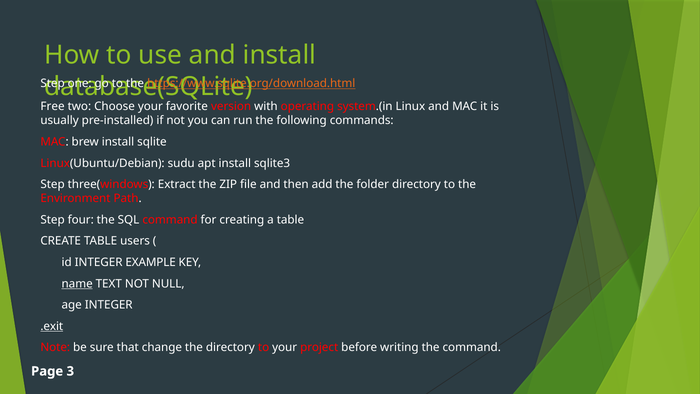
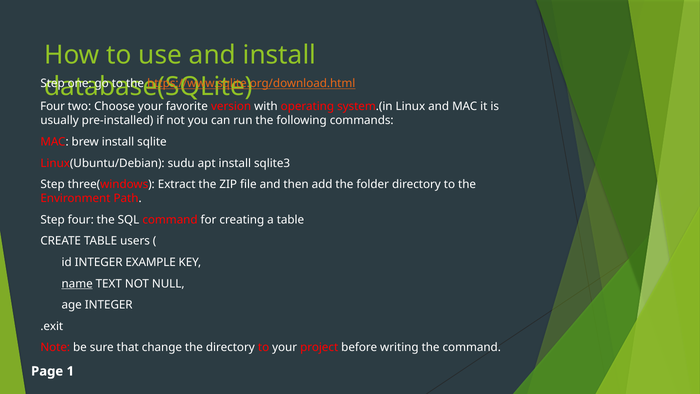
Free: Free -> Four (53, 106)
.exit underline: present -> none (52, 326)
3: 3 -> 1 (70, 371)
